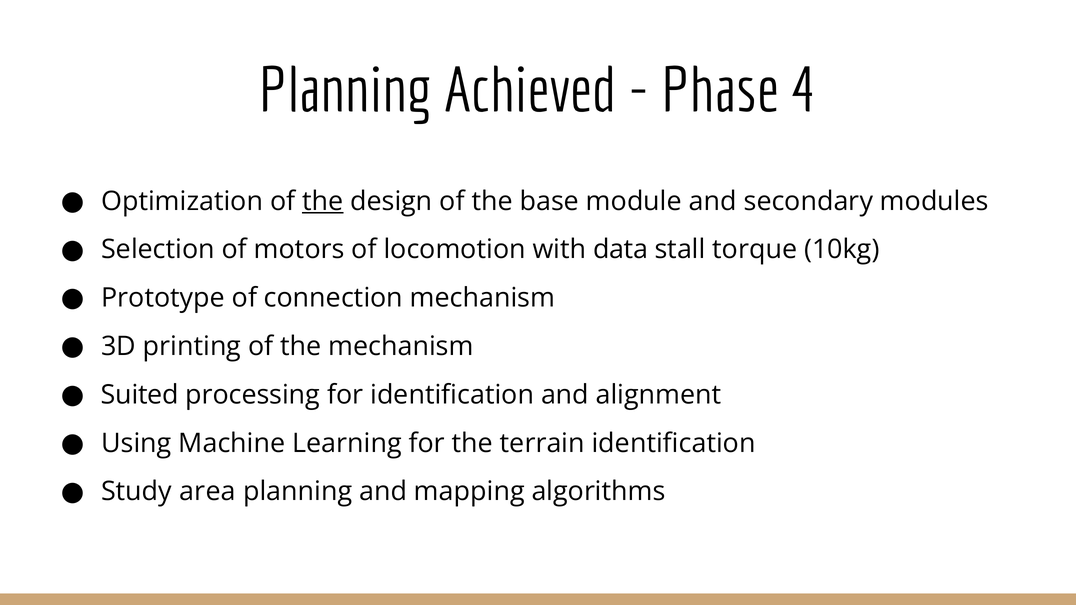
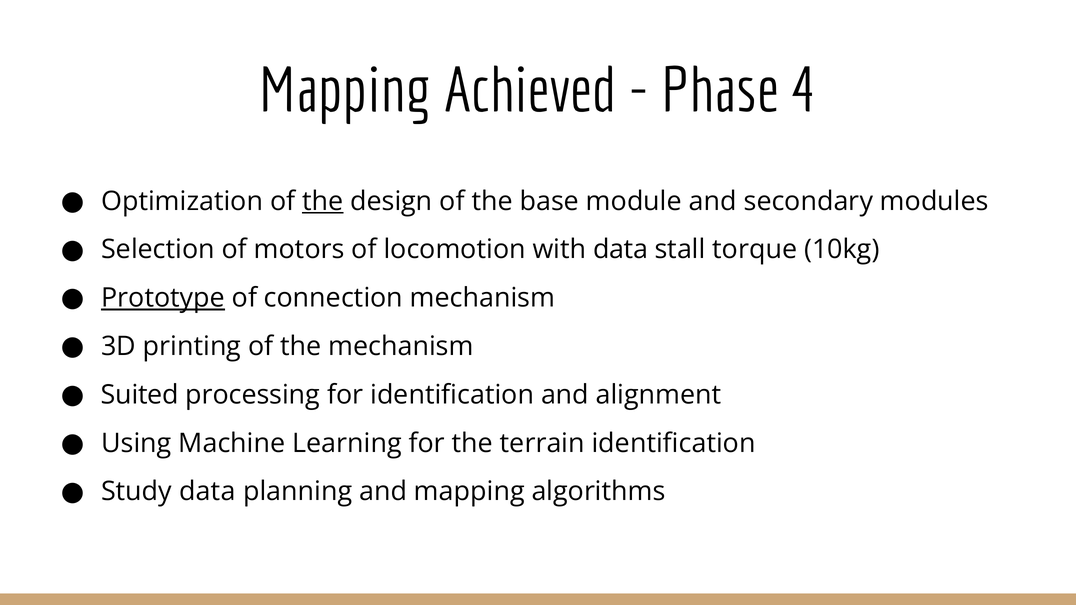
Planning: Planning -> Mapping (345, 91)
Prototype underline: none -> present (163, 298)
Study area: area -> data (207, 492)
